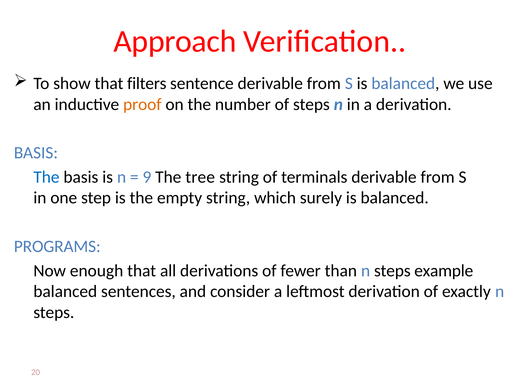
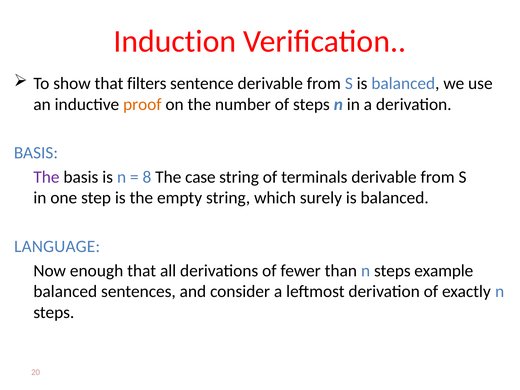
Approach: Approach -> Induction (175, 41)
The colour: blue -> purple (46, 177)
9: 9 -> 8 (147, 177)
tree: tree -> case (200, 177)
PROGRAMS: PROGRAMS -> LANGUAGE (57, 246)
